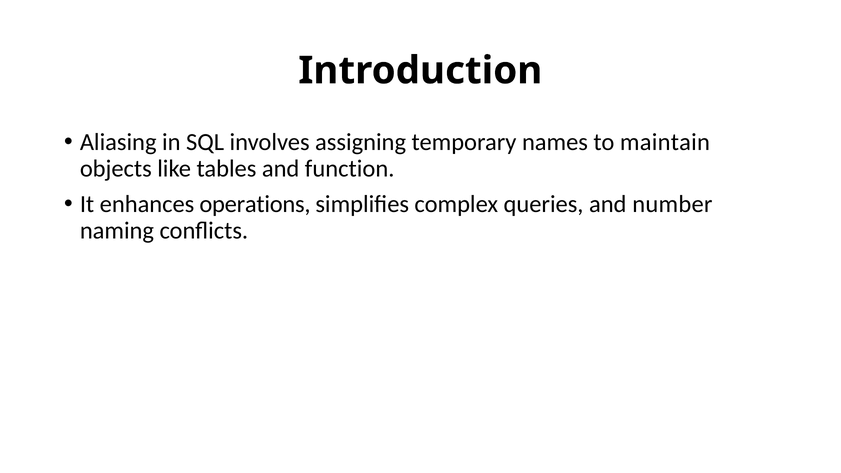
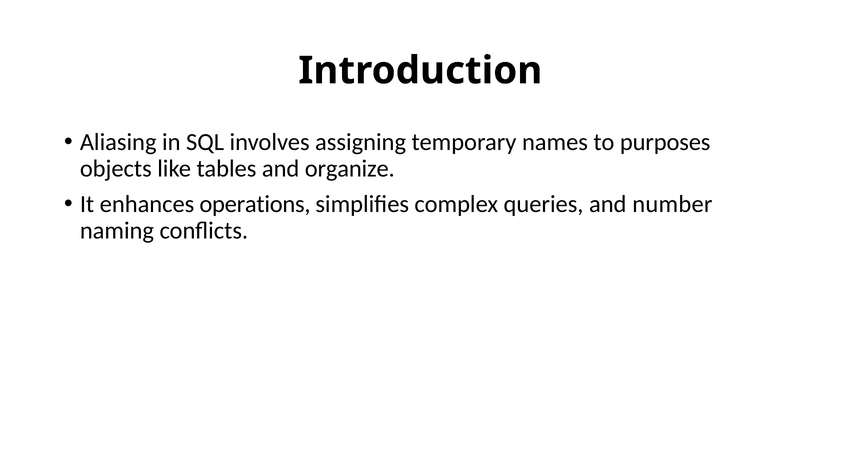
maintain: maintain -> purposes (665, 142)
function: function -> organize (350, 169)
